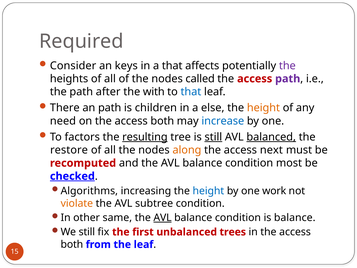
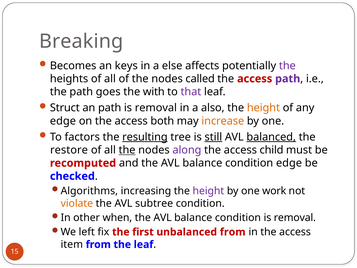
Required: Required -> Breaking (81, 41)
Consider: Consider -> Becomes (73, 66)
a that: that -> else (172, 66)
after: after -> goes (108, 92)
that colour: blue -> purple (191, 92)
There: There -> Struct (65, 108)
children: children -> removal (156, 108)
else: else -> also (213, 108)
need: need -> edge (63, 121)
increase colour: blue -> orange (223, 121)
the underline: none -> present (127, 150)
along colour: orange -> purple (187, 150)
next: next -> child (272, 150)
condition most: most -> edge (289, 163)
checked underline: present -> none (72, 176)
height colour: blue -> purple (208, 191)
same: same -> when (117, 217)
AVL underline: present -> none (163, 217)
condition is balance: balance -> removal (295, 217)
We still: still -> left (87, 232)
unbalanced trees: trees -> from (233, 232)
both: both -> item (72, 244)
